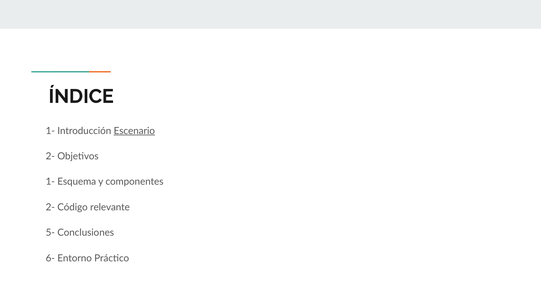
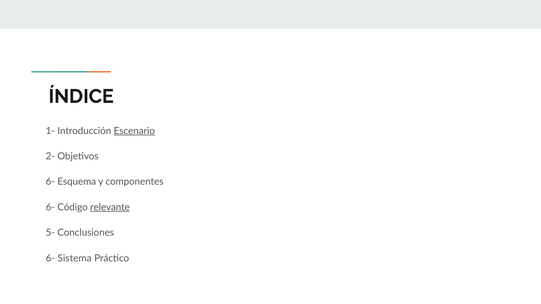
1-: 1- -> 6- (50, 182)
2-: 2- -> 6- (50, 207)
relevante underline: none -> present (110, 207)
Entorno: Entorno -> Sistema (75, 258)
